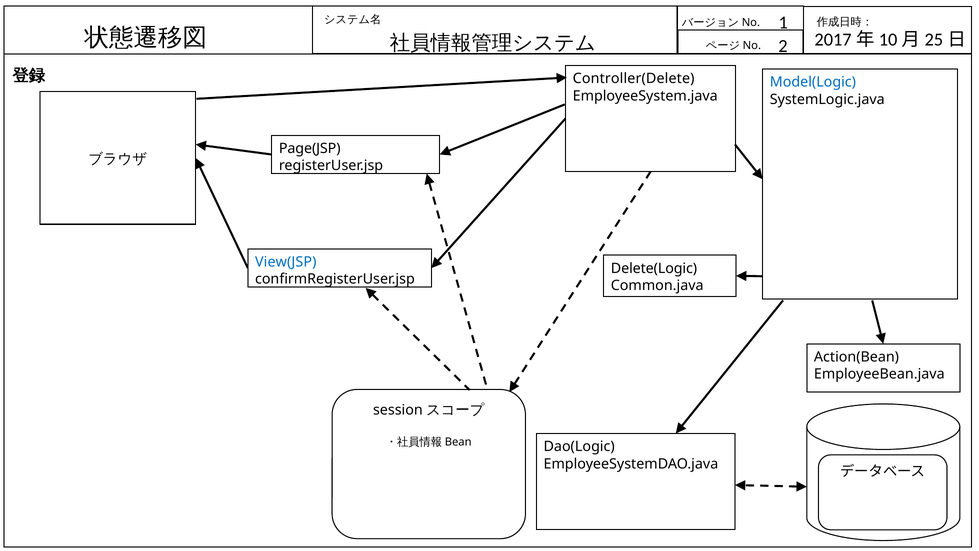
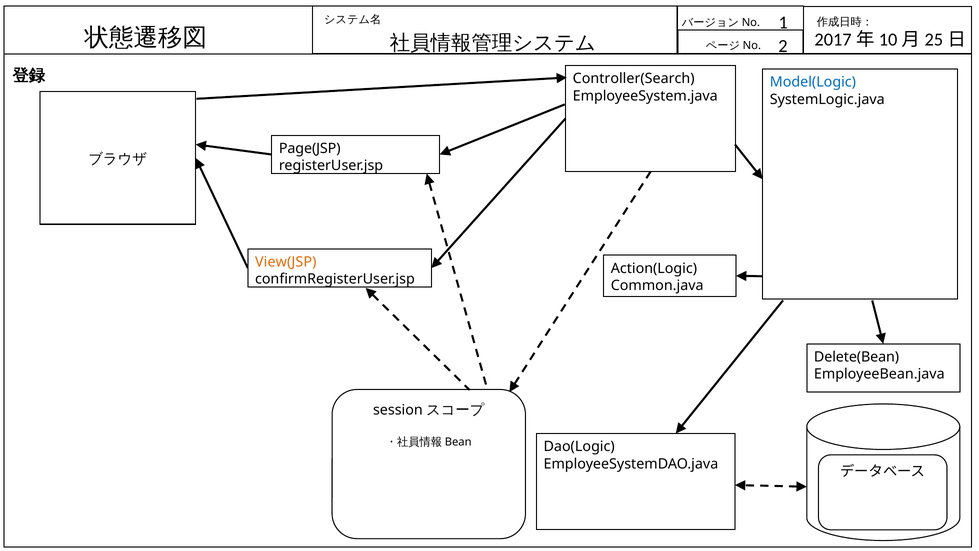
Controller(Delete: Controller(Delete -> Controller(Search (634, 79)
View(JSP colour: blue -> orange (286, 262)
Delete(Logic: Delete(Logic -> Action(Logic (654, 268)
Action(Bean: Action(Bean -> Delete(Bean (857, 357)
